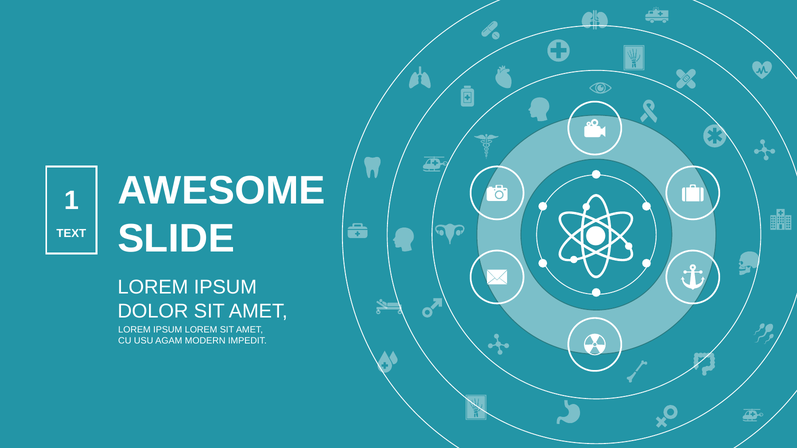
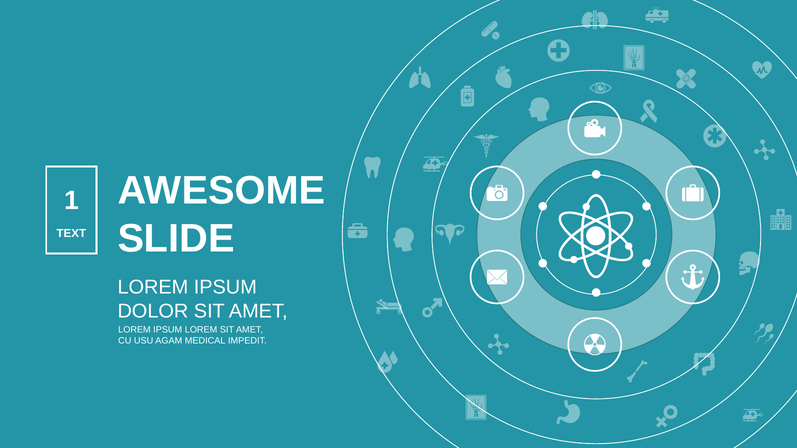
MODERN: MODERN -> MEDICAL (205, 341)
